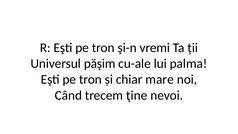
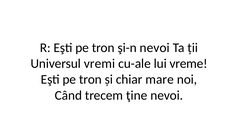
şi-n vremi: vremi -> nevoi (155, 48)
păşim: păşim -> vremi (100, 64)
palma: palma -> vreme (189, 64)
